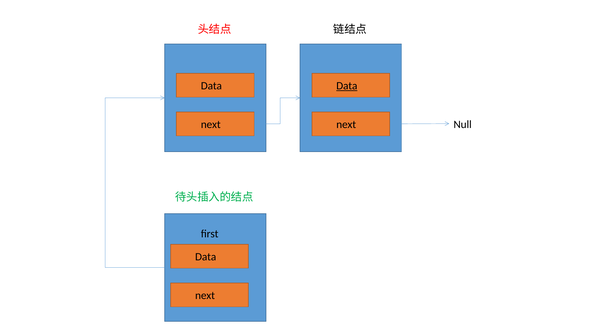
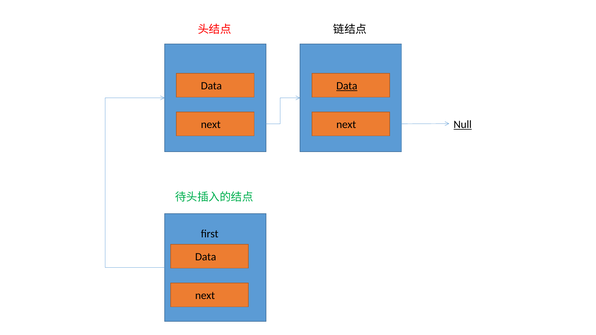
Null underline: none -> present (463, 125)
